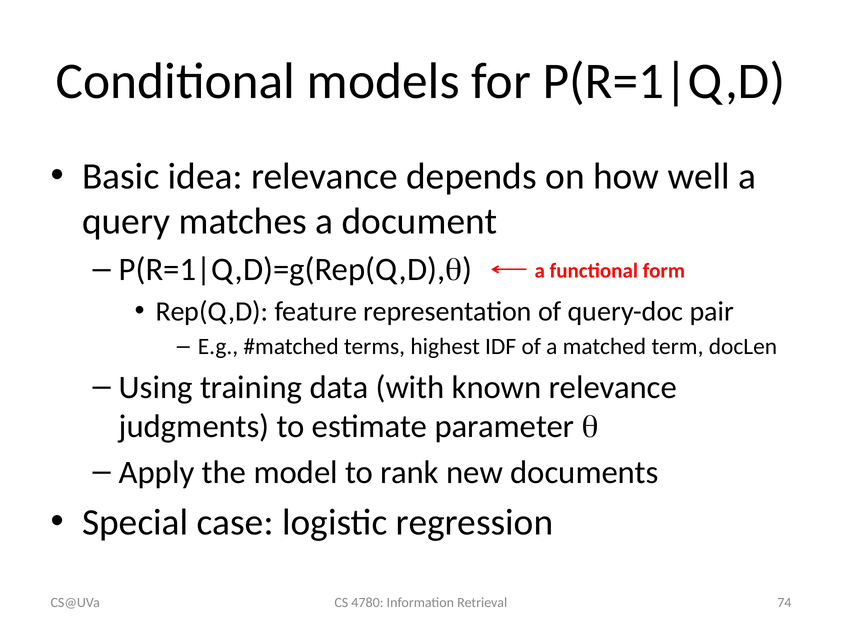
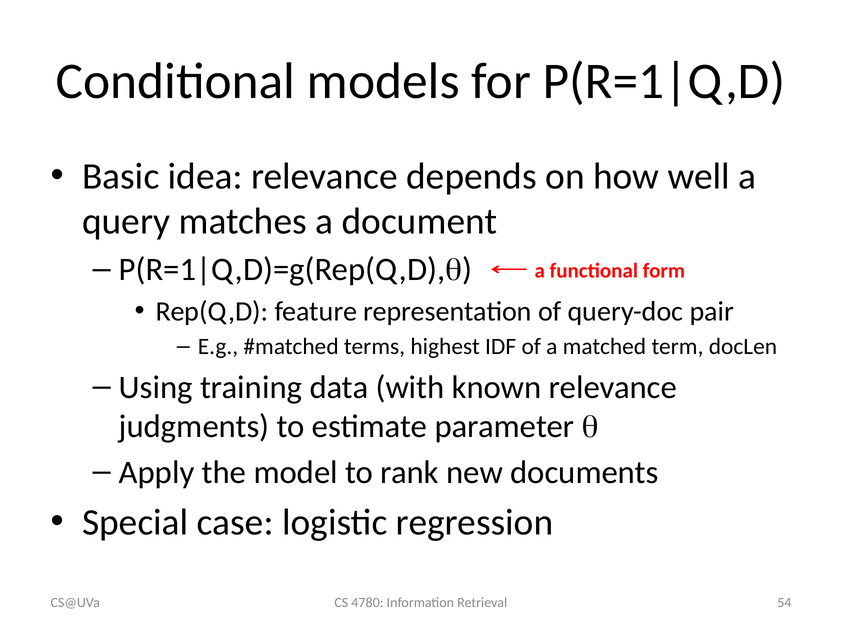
74: 74 -> 54 (784, 603)
